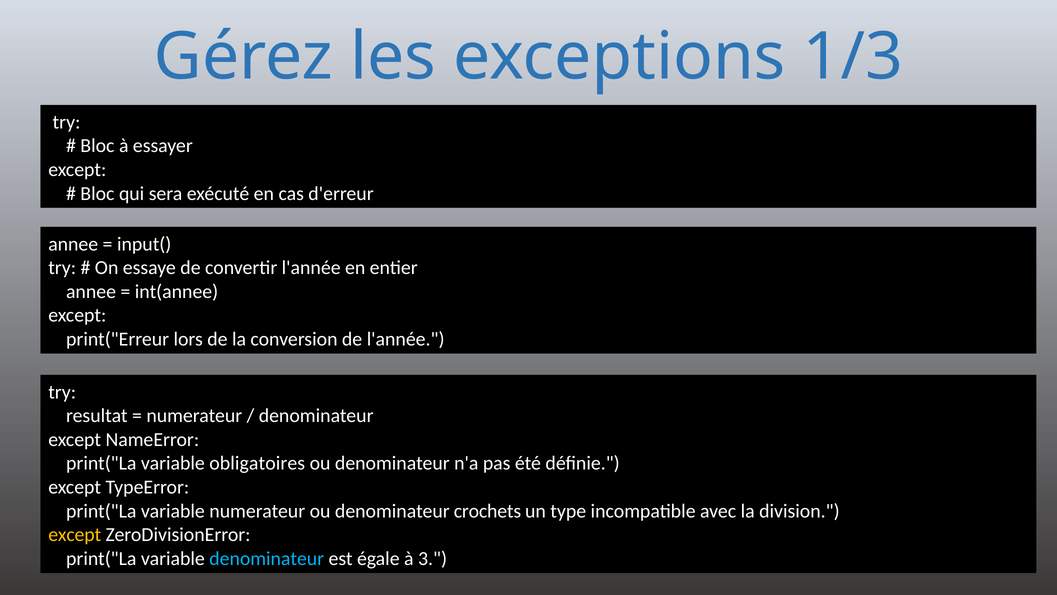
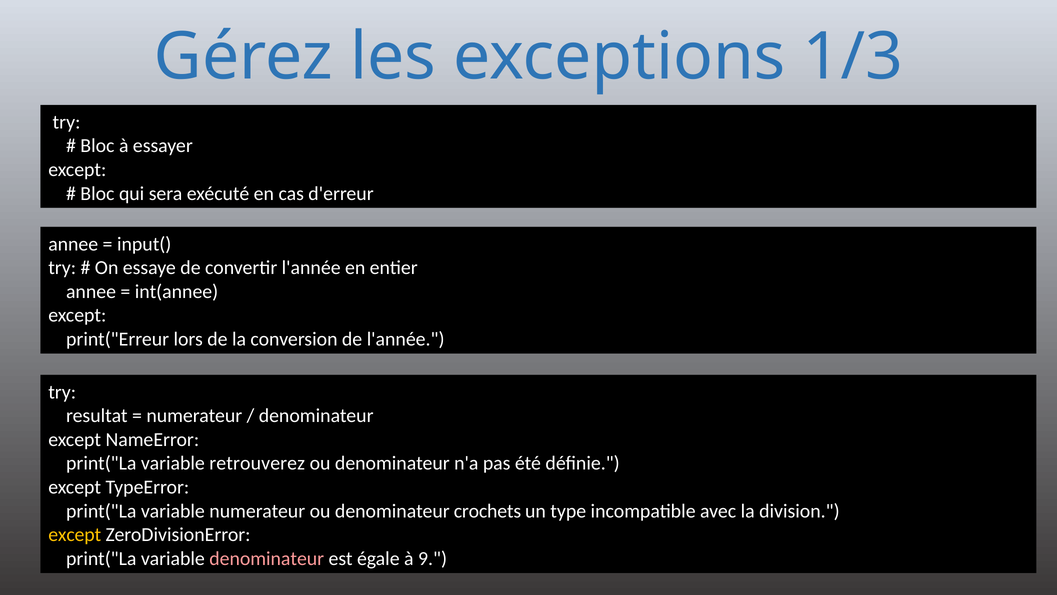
obligatoires: obligatoires -> retrouverez (257, 463)
denominateur colour: light blue -> pink (267, 558)
3: 3 -> 9 (433, 558)
